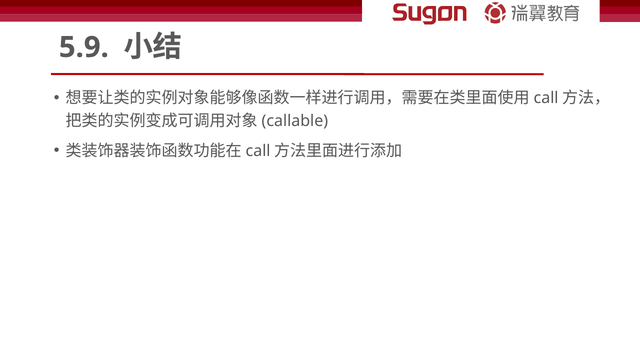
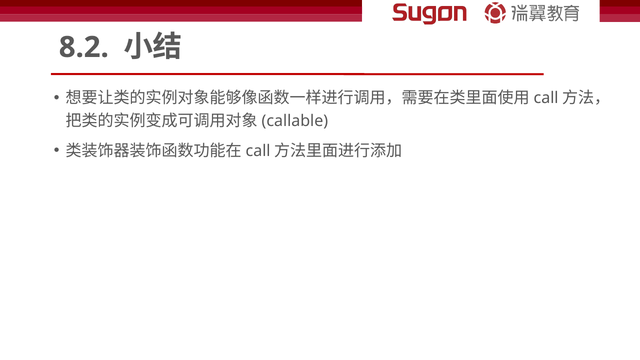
5.9: 5.9 -> 8.2 (84, 47)
